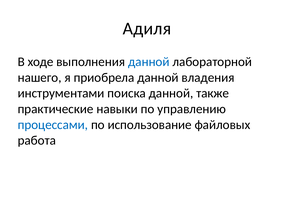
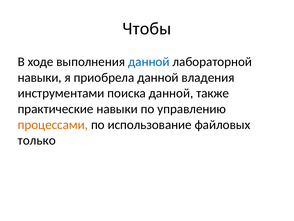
Адиля: Адиля -> Чтобы (147, 28)
нашего: нашего -> навыки (40, 77)
процессами colour: blue -> orange (53, 124)
работа: работа -> только (37, 140)
